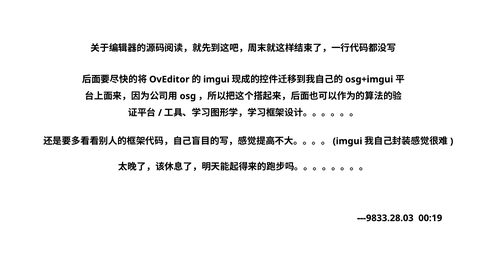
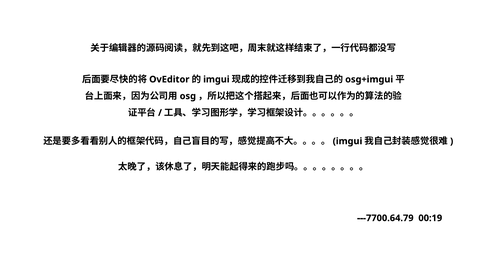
---9833.28.03: ---9833.28.03 -> ---7700.64.79 (385, 218)
